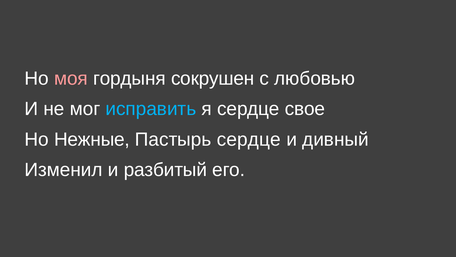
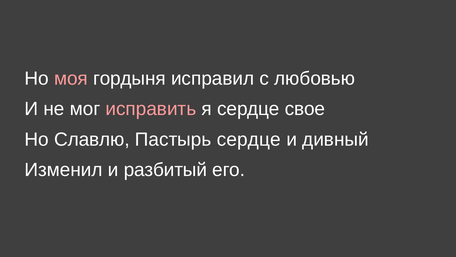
сокрушен: сокрушен -> исправил (213, 78)
исправить colour: light blue -> pink (151, 109)
Нежные: Нежные -> Славлю (92, 139)
